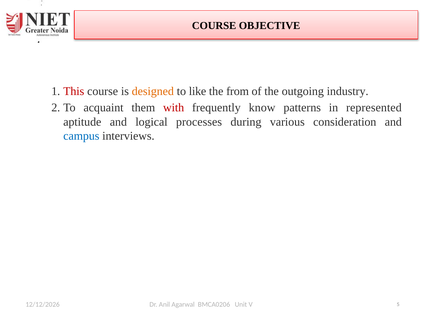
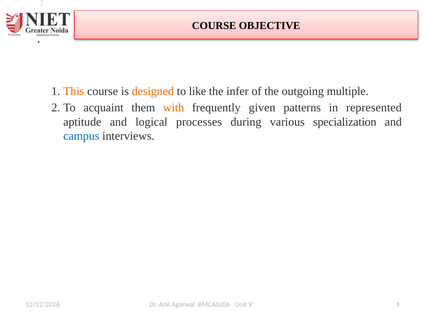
This colour: red -> orange (74, 91)
from: from -> infer (237, 91)
industry: industry -> multiple (348, 91)
with colour: red -> orange (174, 108)
know: know -> given (262, 108)
consideration: consideration -> specialization (345, 122)
